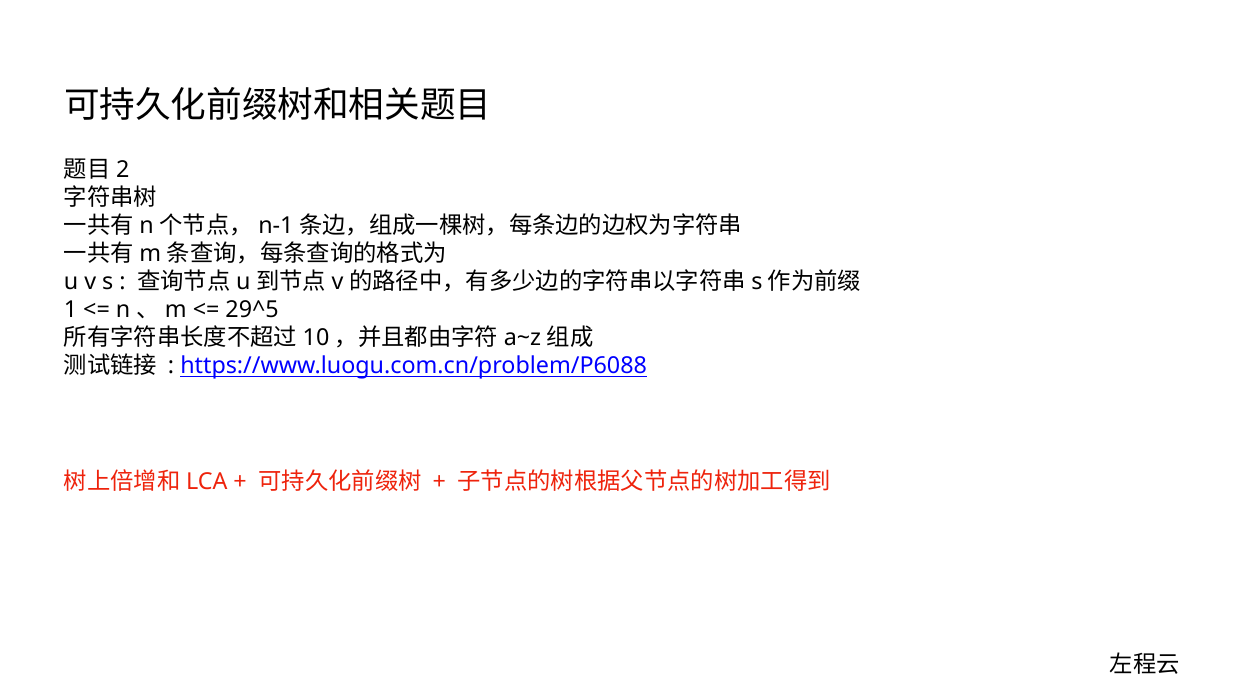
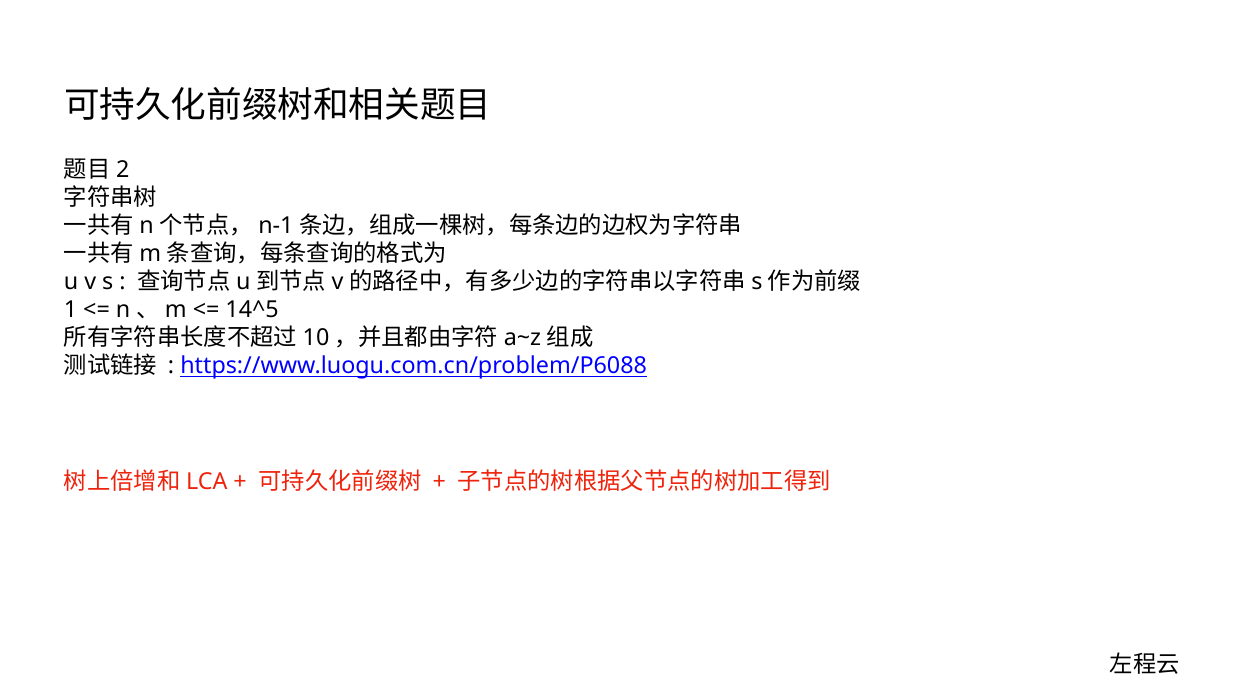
29^5: 29^5 -> 14^5 (252, 310)
